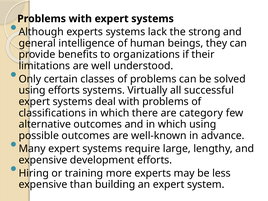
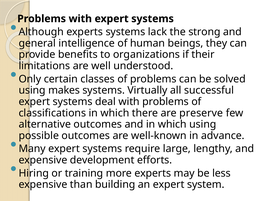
using efforts: efforts -> makes (64, 90)
category: category -> preserve (201, 113)
